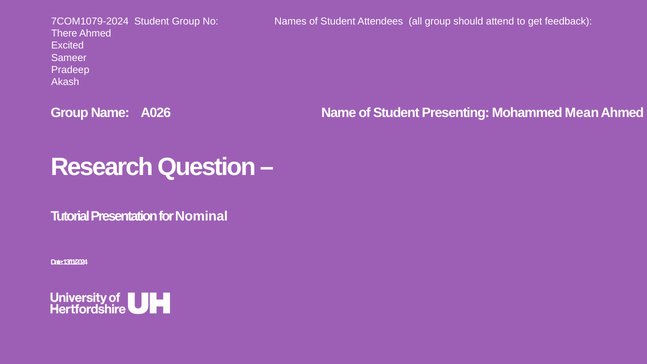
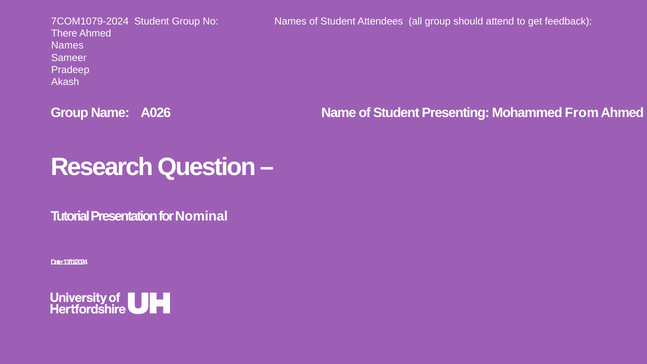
Excited: Excited -> Names (67, 46)
Mean: Mean -> From (582, 113)
